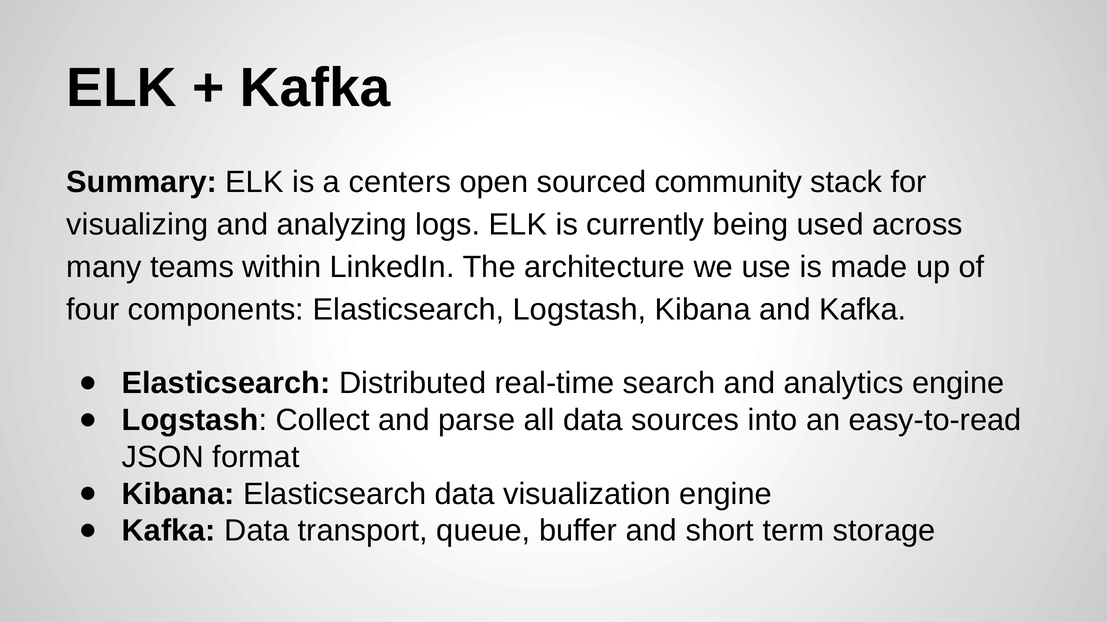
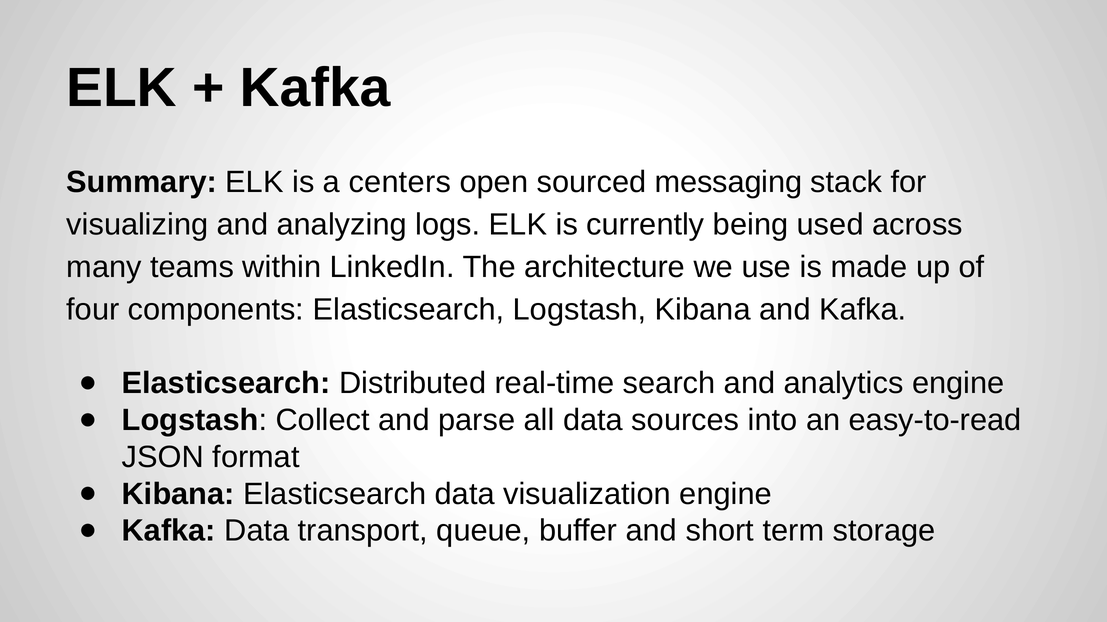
community: community -> messaging (728, 183)
